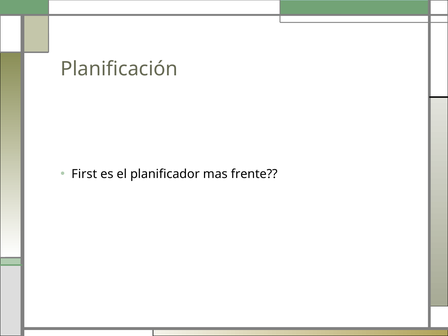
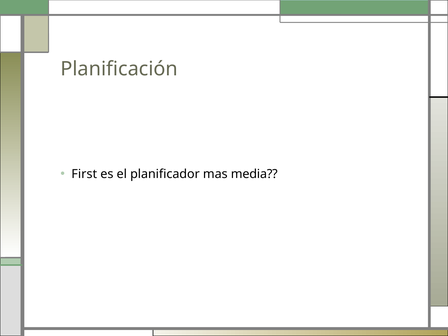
frente: frente -> media (254, 174)
